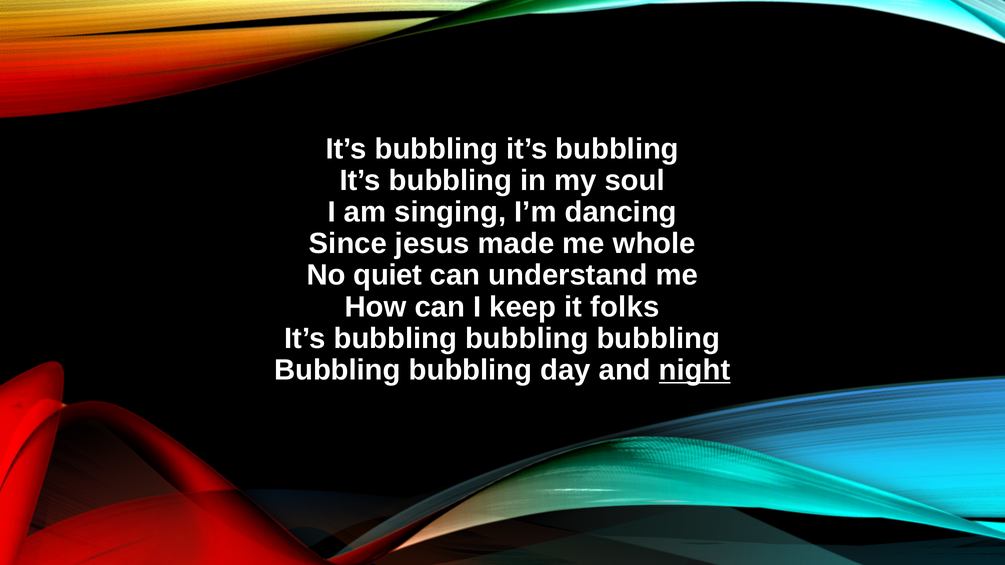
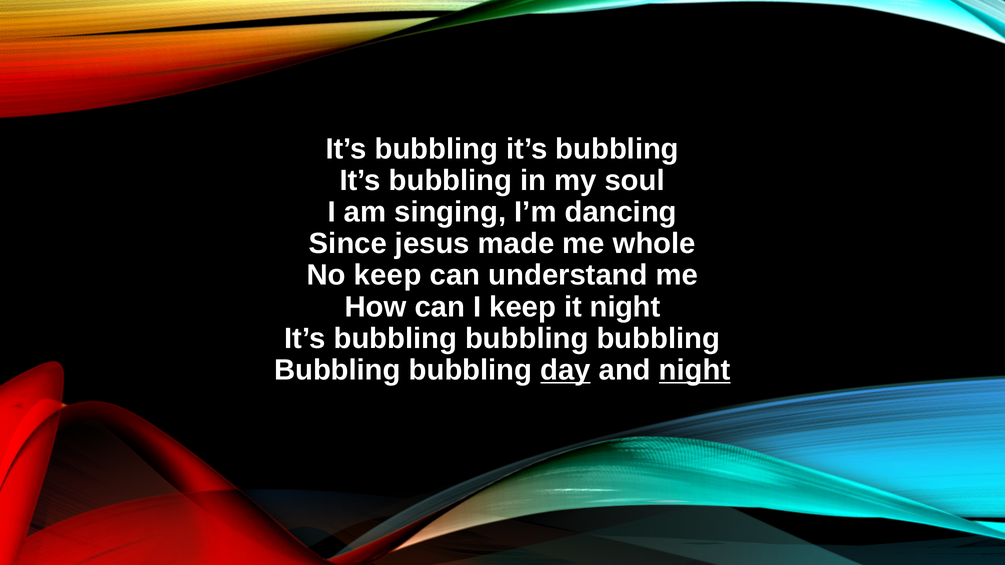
No quiet: quiet -> keep (388, 275)
it folks: folks -> night (625, 307)
day underline: none -> present (566, 370)
